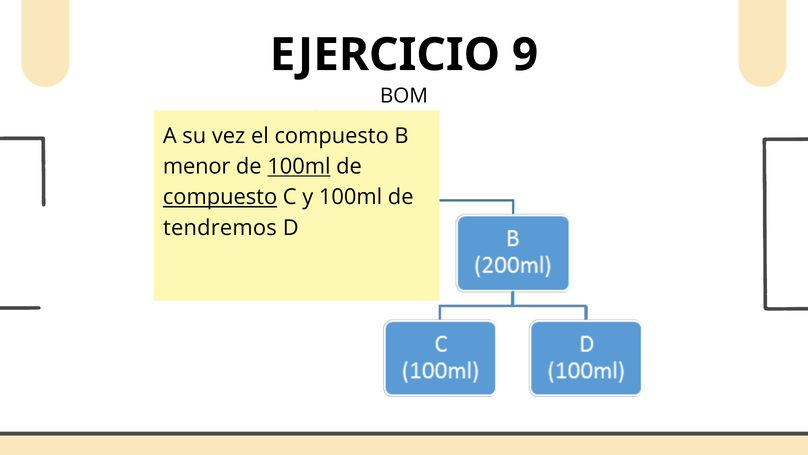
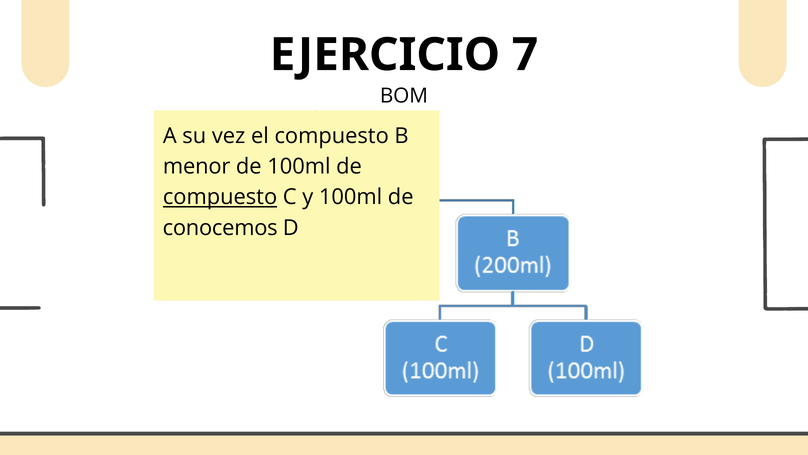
9: 9 -> 7 (525, 55)
100ml underline: present -> none (299, 166)
tendremos: tendremos -> conocemos (220, 228)
